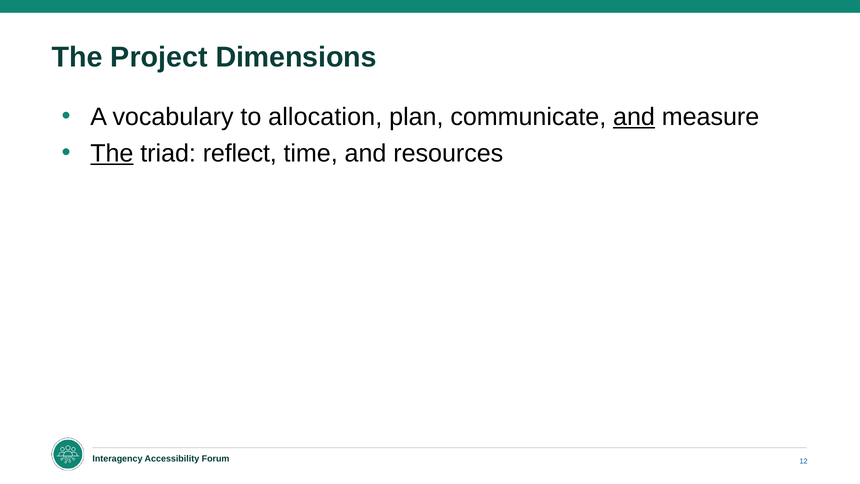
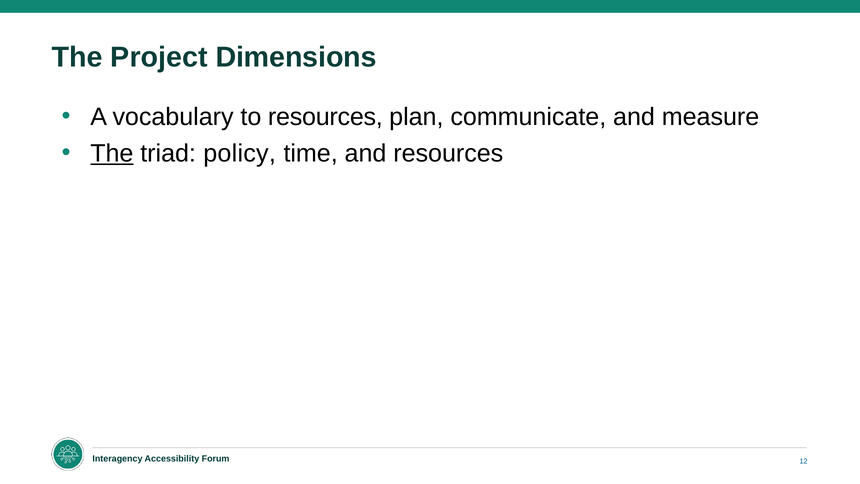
to allocation: allocation -> resources (325, 117)
and underline: present -> none (634, 117)
reflect: reflect -> policy (240, 153)
